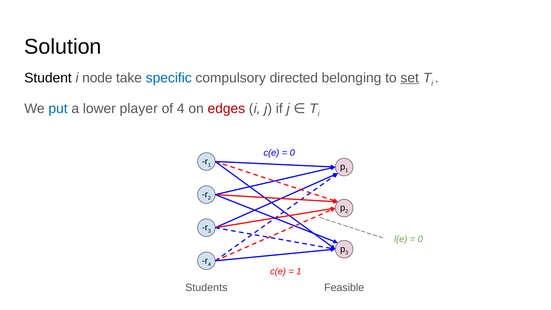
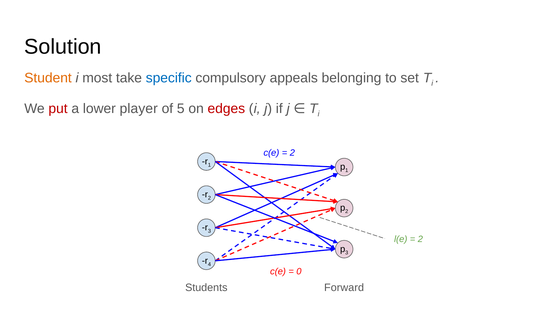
Student colour: black -> orange (48, 78)
node: node -> most (97, 78)
directed: directed -> appeals (294, 78)
set underline: present -> none (410, 78)
put colour: blue -> red (58, 109)
of 4: 4 -> 5 (181, 109)
0: 0 -> 2 (292, 153)
0: 0 -> 2 (420, 239)
1: 1 -> 0 (299, 271)
Feasible: Feasible -> Forward (344, 287)
